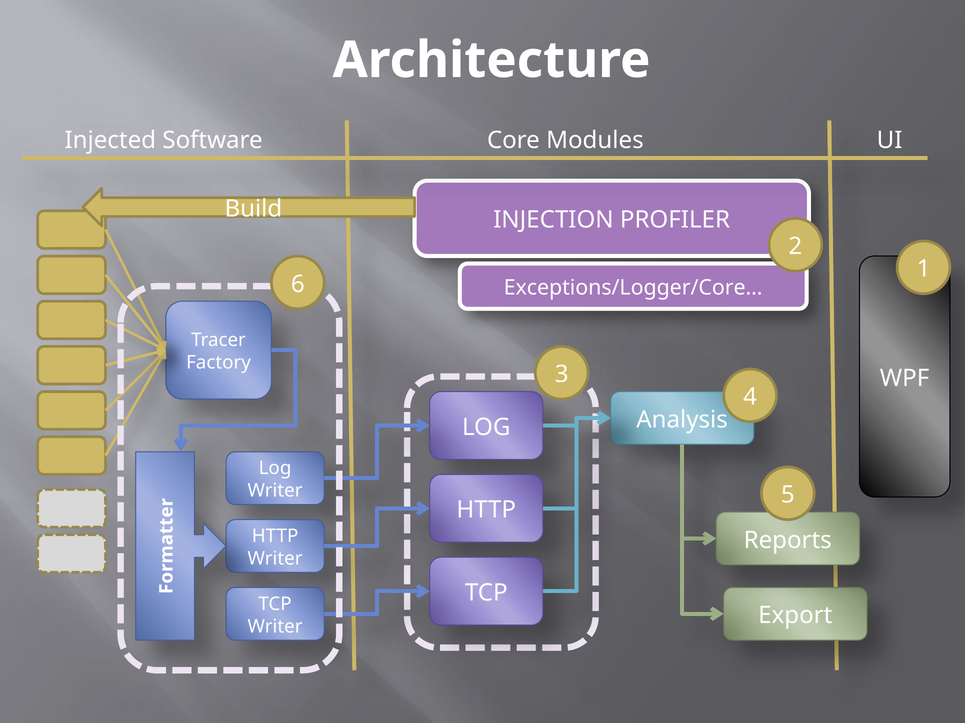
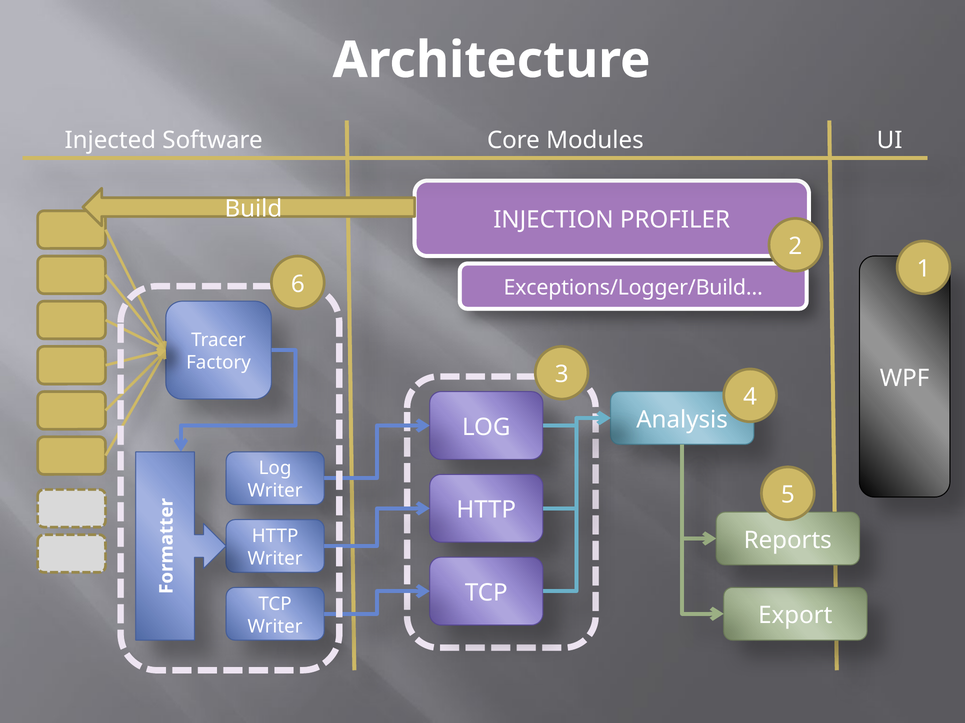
Exceptions/Logger/Core…: Exceptions/Logger/Core… -> Exceptions/Logger/Build… (633, 288)
